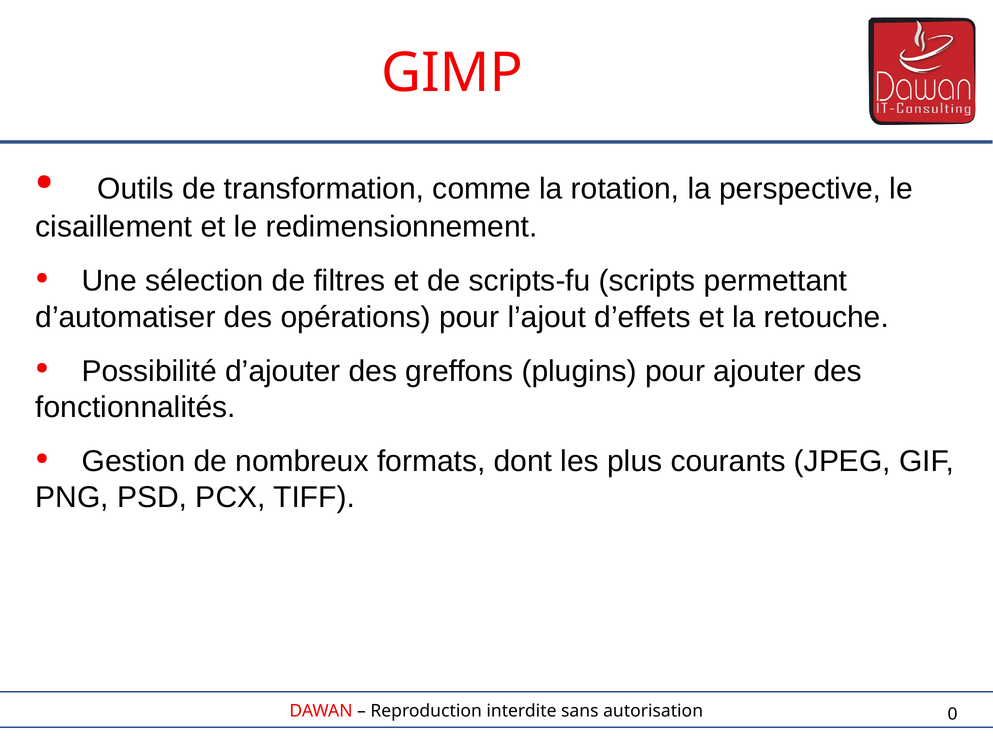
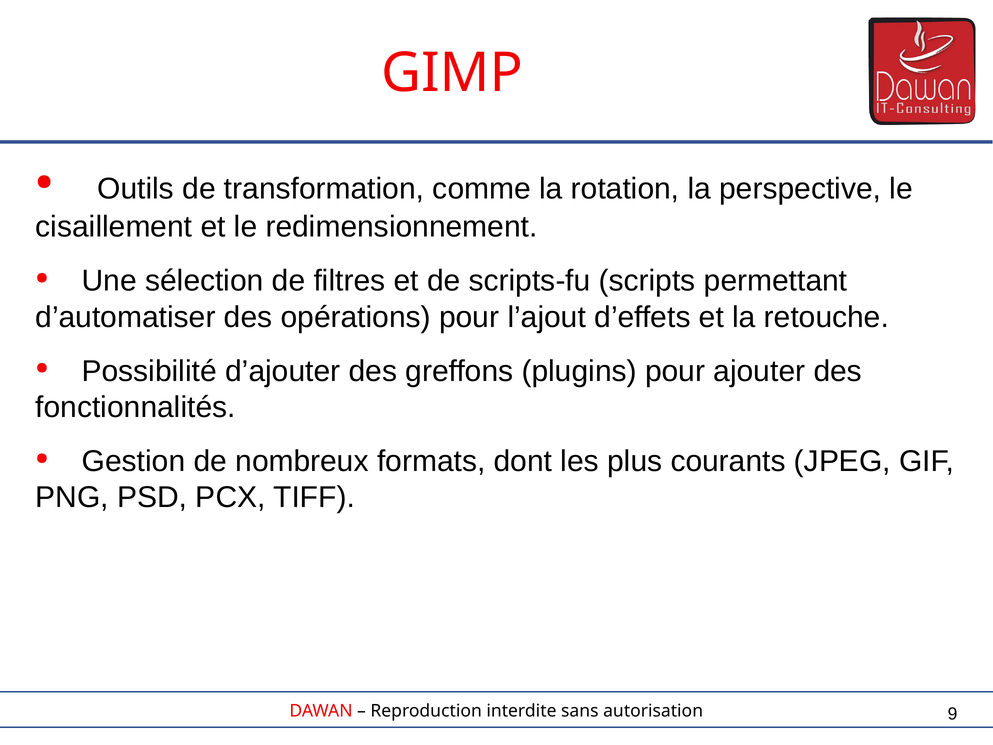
0: 0 -> 9 (953, 714)
